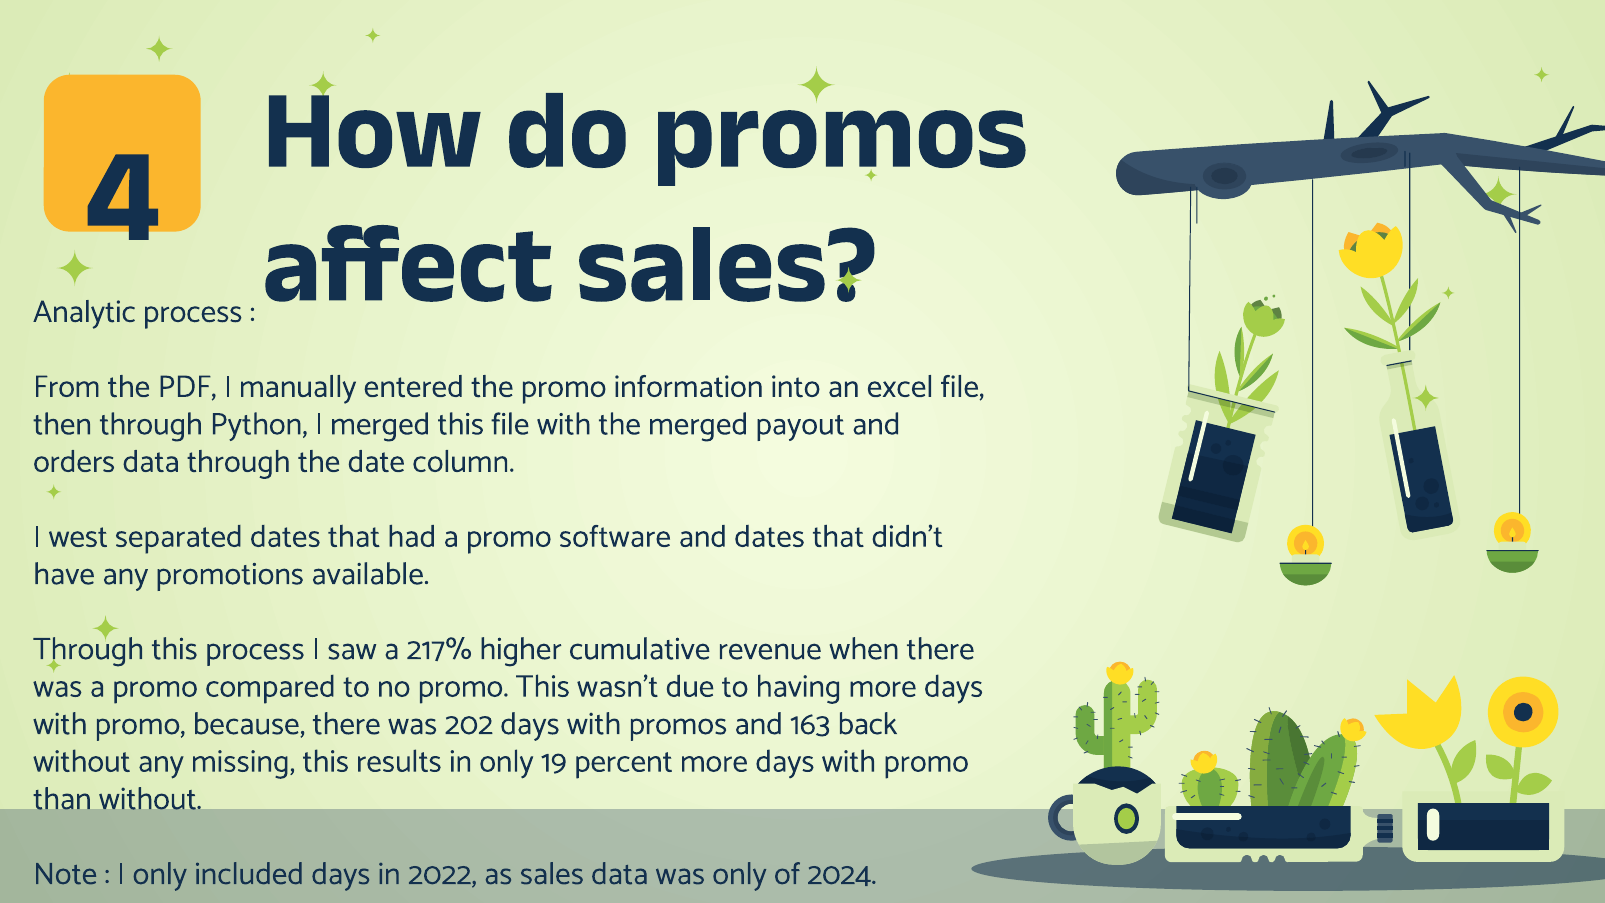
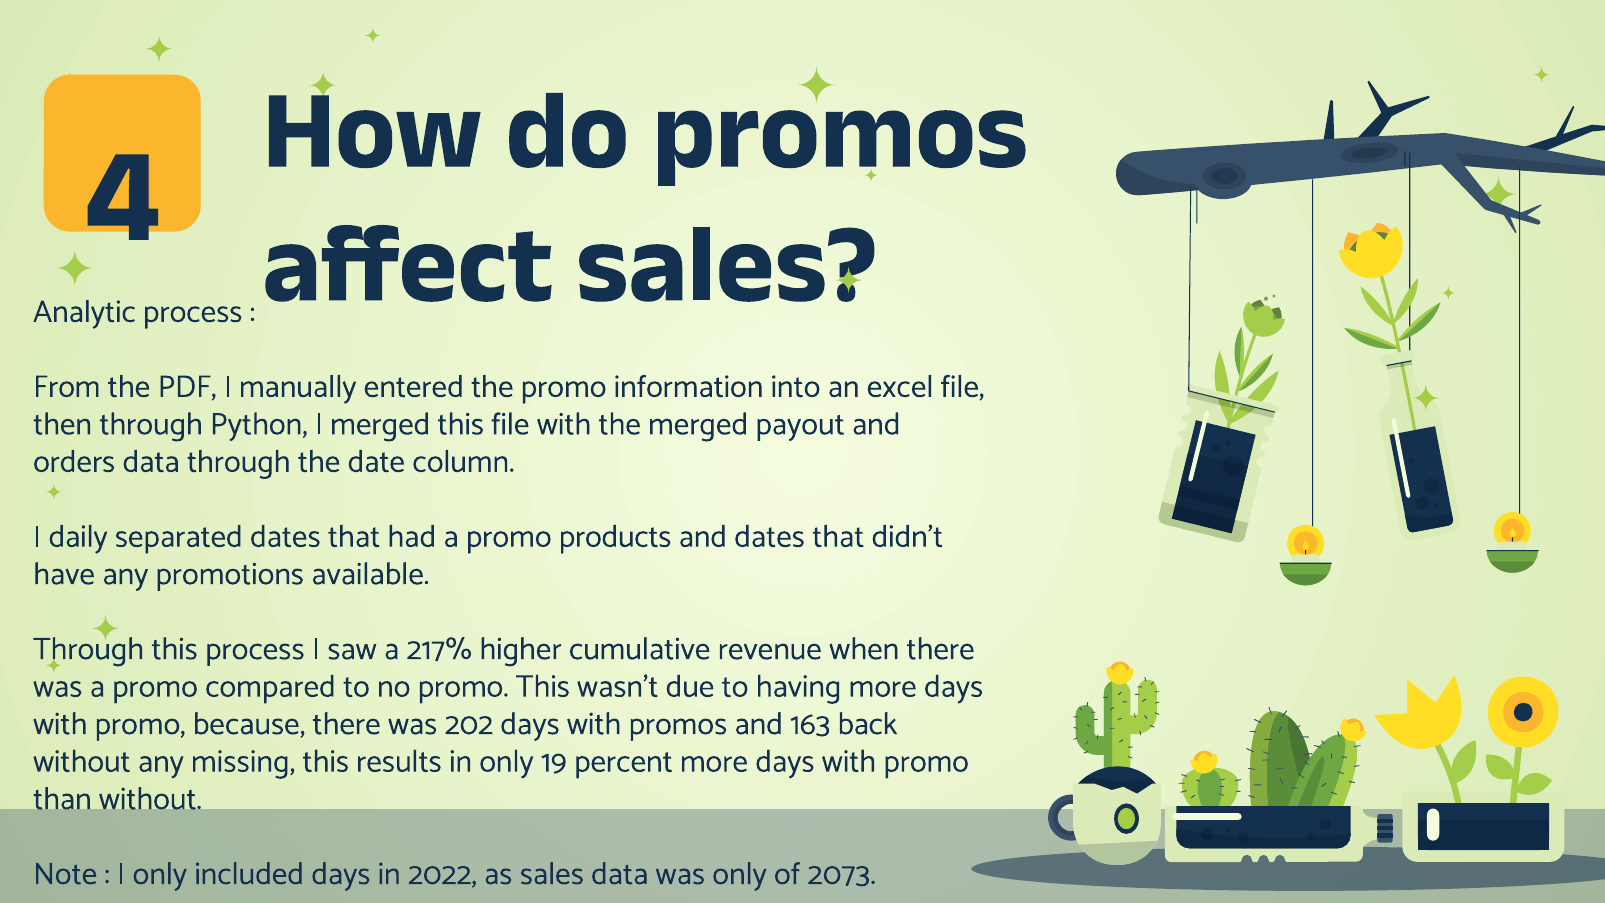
west: west -> daily (78, 536)
software: software -> products (615, 536)
2024: 2024 -> 2073 (842, 874)
